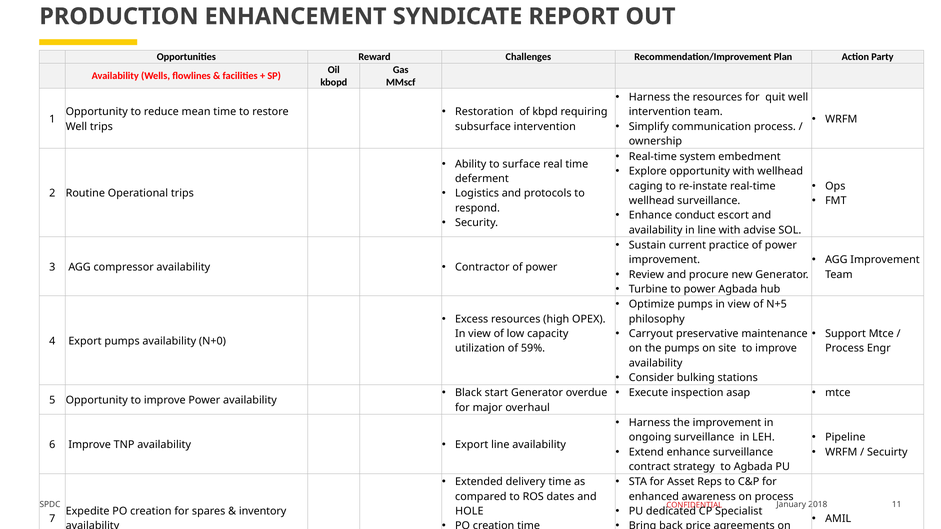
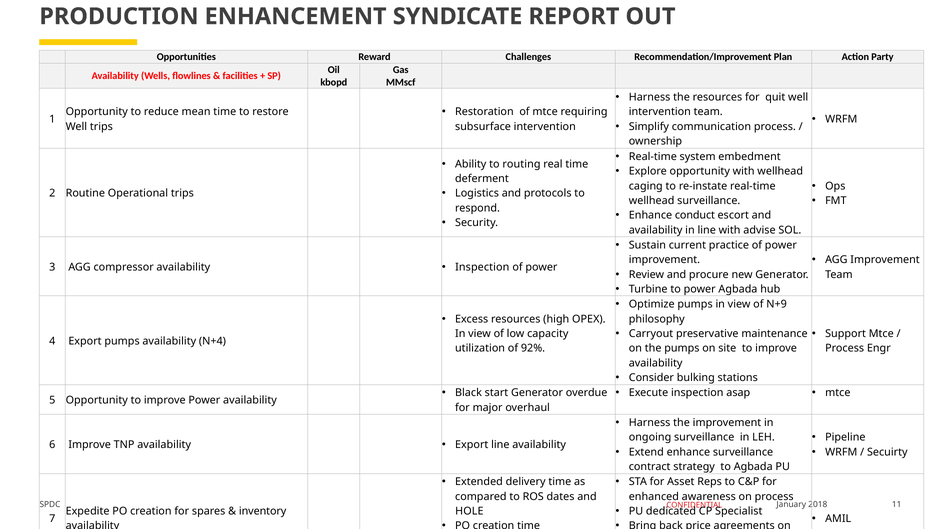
of kbpd: kbpd -> mtce (545, 112)
surface: surface -> routing (521, 164)
Contractor: Contractor -> Inspection (482, 267)
N+5: N+5 -> N+9 (777, 304)
N+0: N+0 -> N+4 (212, 341)
59%: 59% -> 92% (533, 349)
